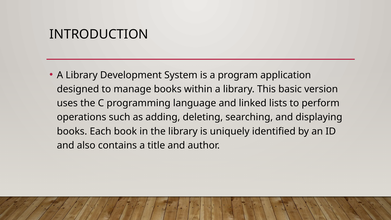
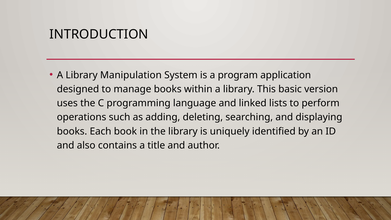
Development: Development -> Manipulation (131, 75)
